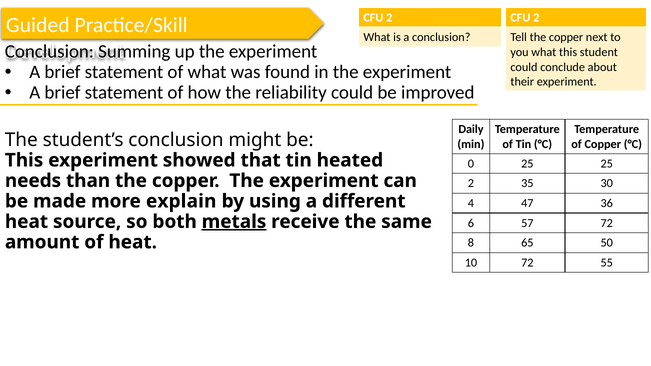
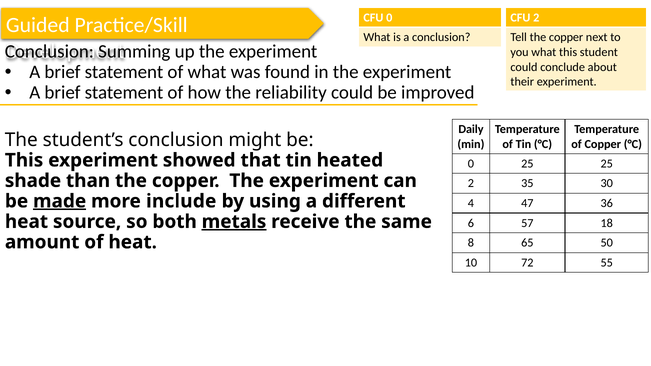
2: 2 -> 0 (389, 18)
needs: needs -> shade (33, 181)
made underline: none -> present (60, 201)
explain: explain -> include (181, 201)
57 72: 72 -> 18 (607, 223)
